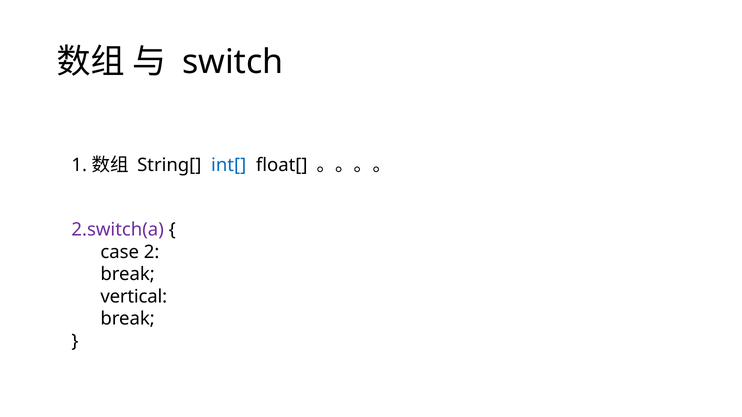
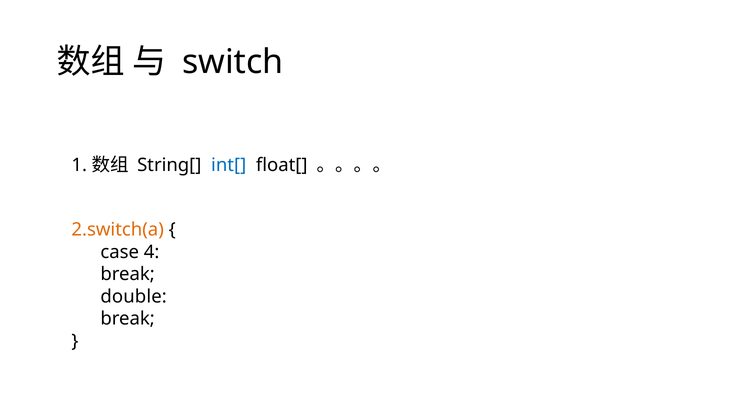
2.switch(a colour: purple -> orange (118, 230)
2: 2 -> 4 (152, 252)
vertical: vertical -> double (134, 297)
